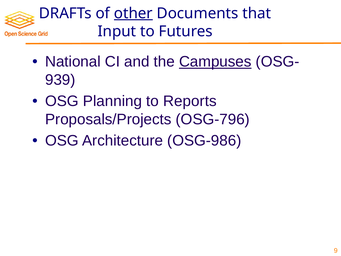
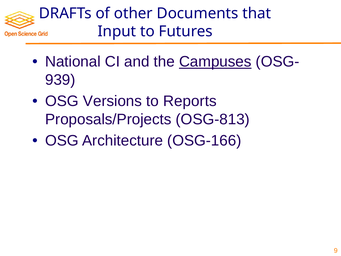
other underline: present -> none (133, 13)
Planning: Planning -> Versions (112, 101)
OSG-796: OSG-796 -> OSG-813 (213, 119)
OSG-986: OSG-986 -> OSG-166 (204, 140)
